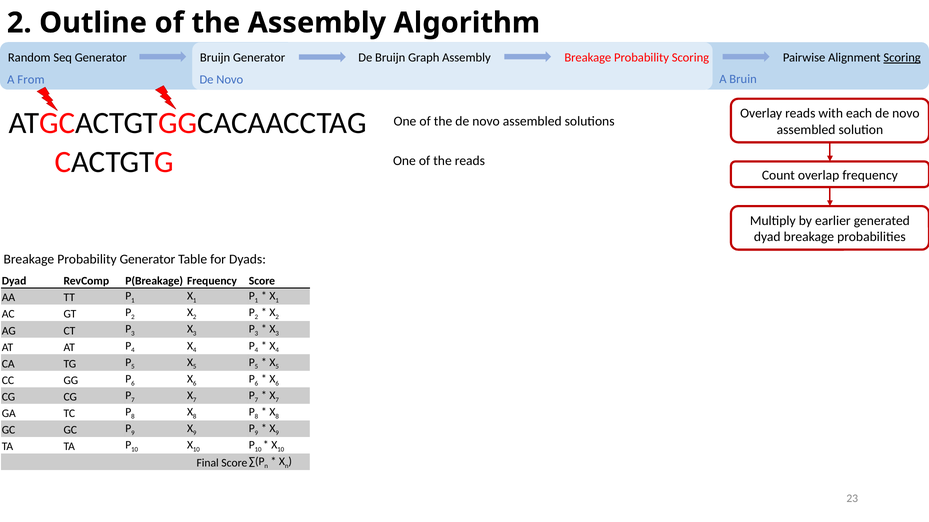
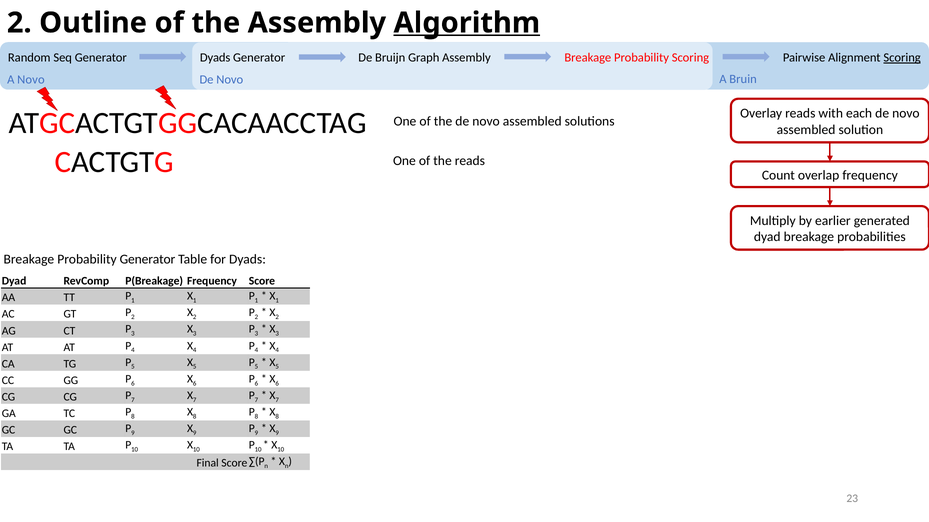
Algorithm underline: none -> present (467, 23)
Generator Bruijn: Bruijn -> Dyads (215, 58)
A From: From -> Novo (31, 80)
